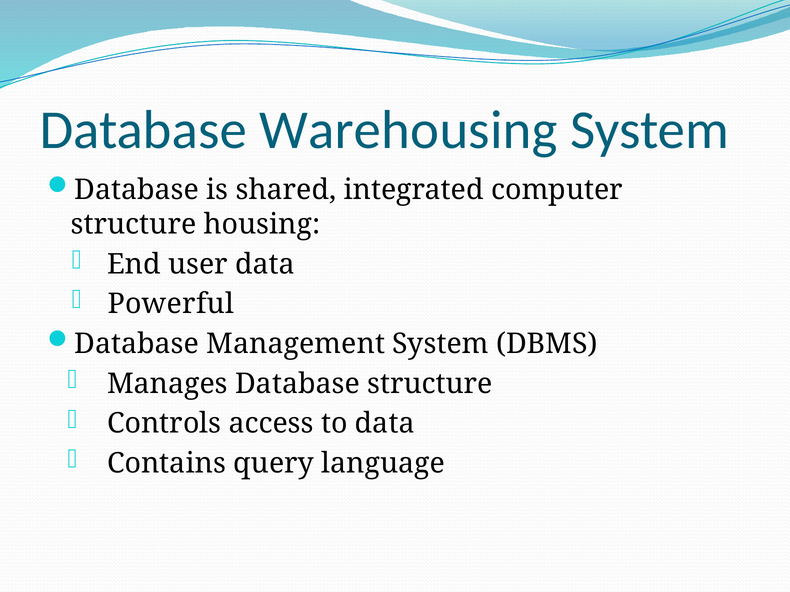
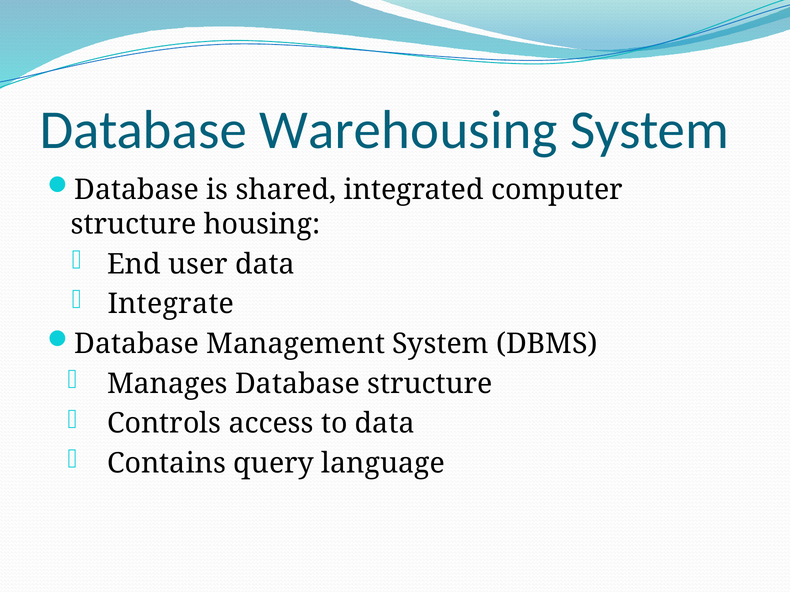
Powerful: Powerful -> Integrate (171, 304)
